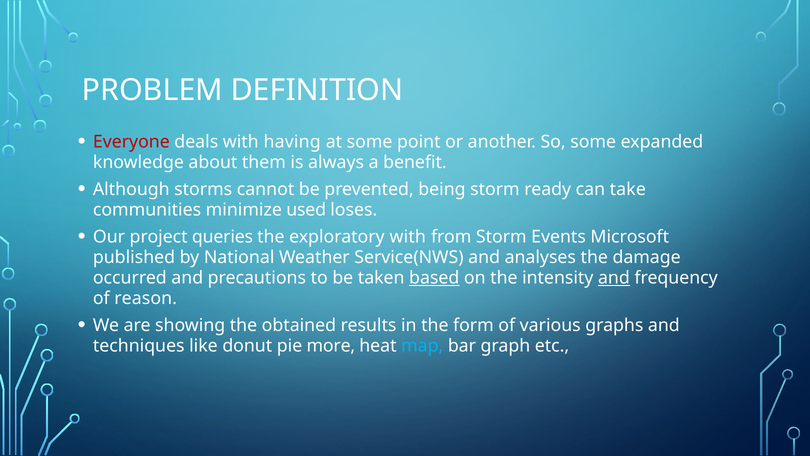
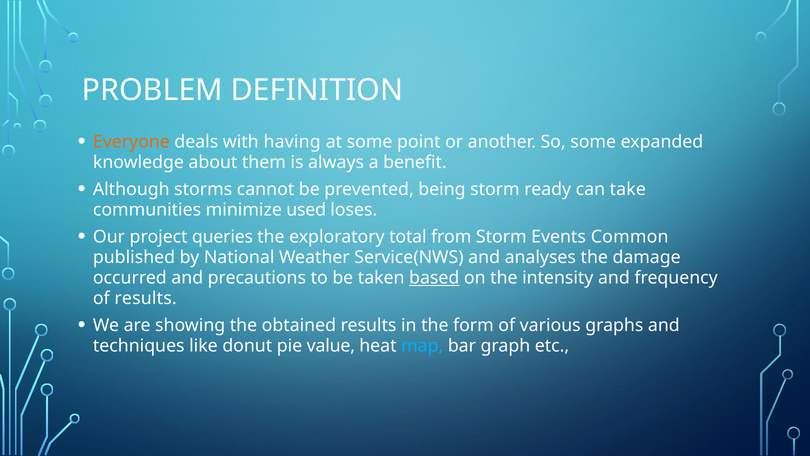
Everyone colour: red -> orange (131, 142)
exploratory with: with -> total (408, 237)
Microsoft: Microsoft -> Common (630, 237)
and underline: present -> none (614, 278)
of reason: reason -> results (146, 298)
more: more -> value (331, 346)
